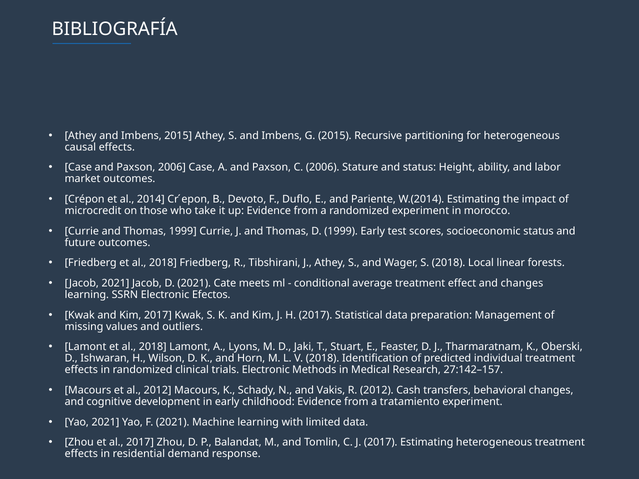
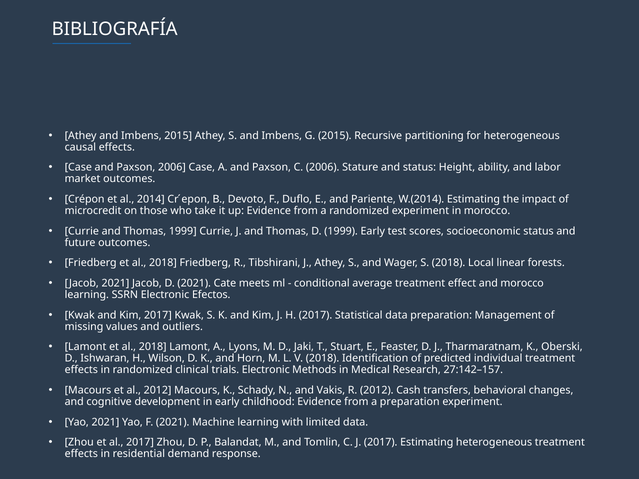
and changes: changes -> morocco (522, 283)
a tratamiento: tratamiento -> preparation (410, 402)
